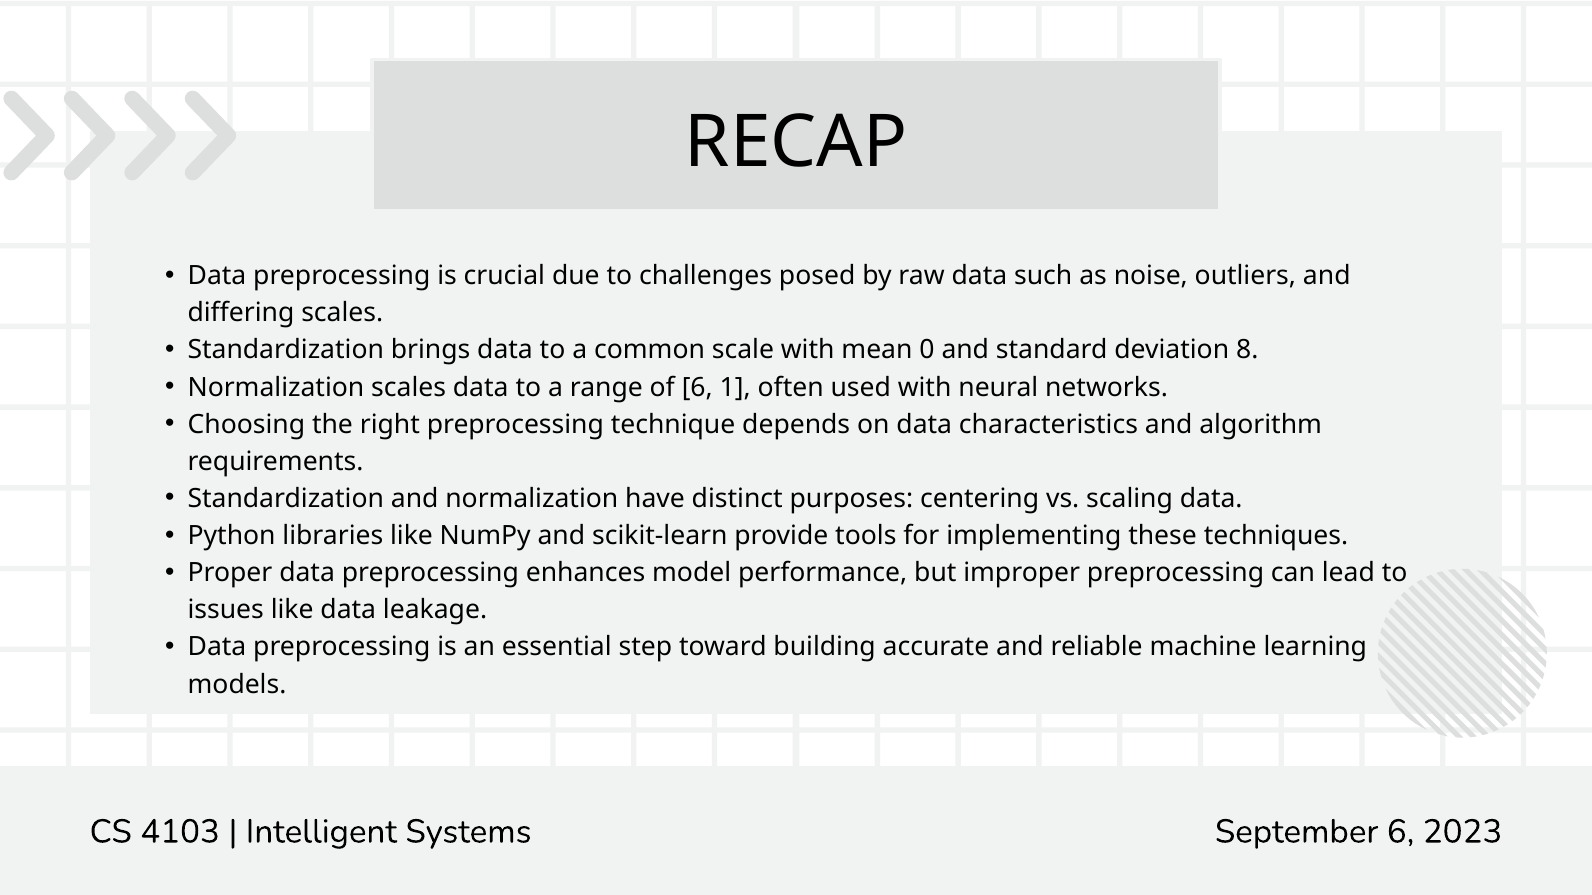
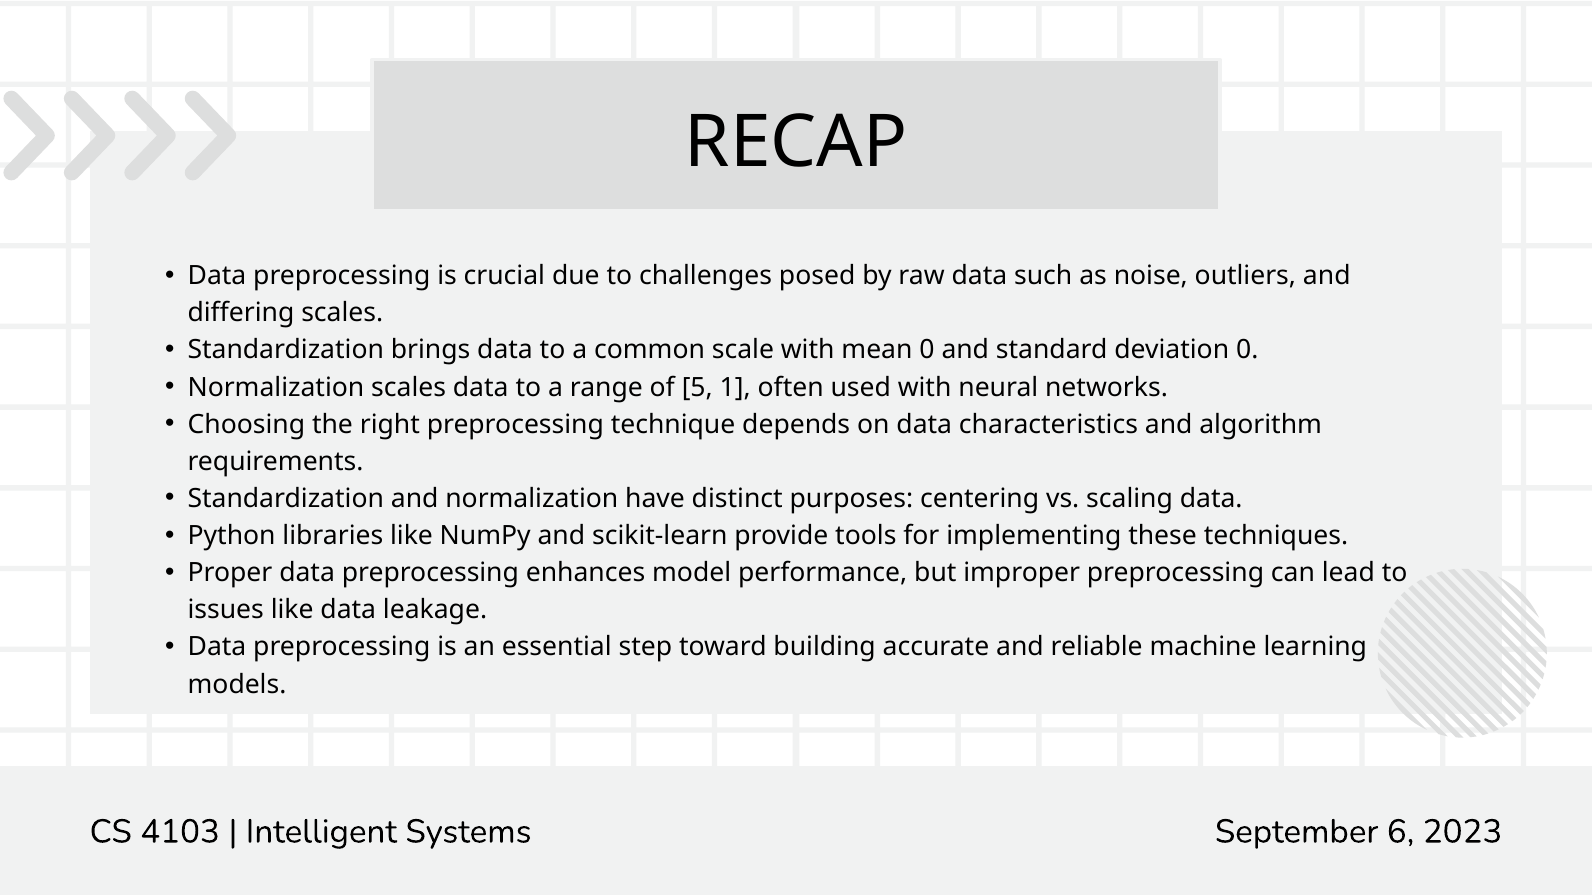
deviation 8: 8 -> 0 (1247, 350)
of 6: 6 -> 5 (697, 388)
